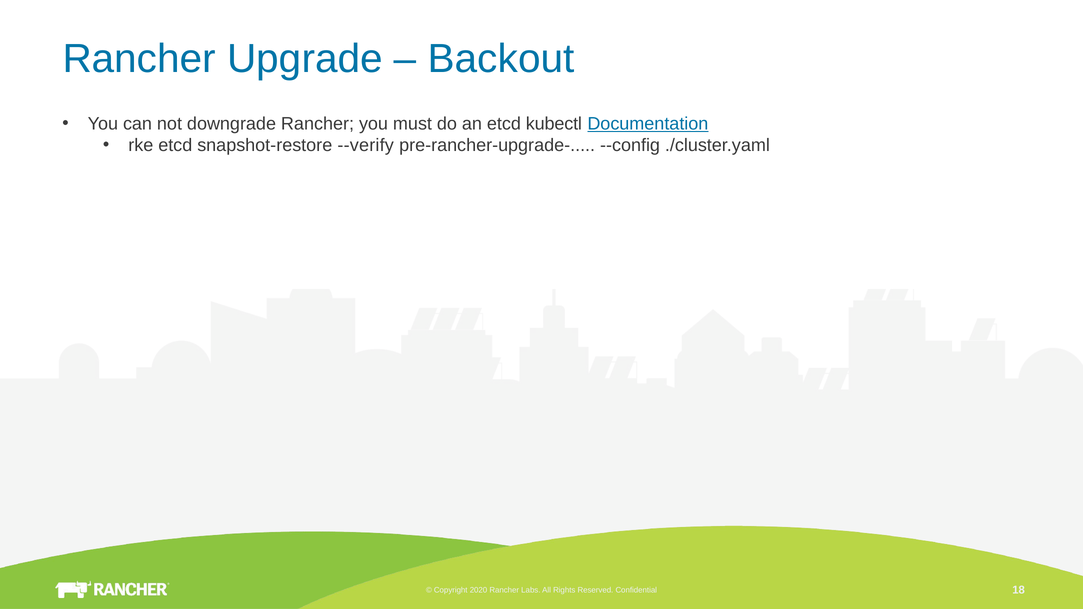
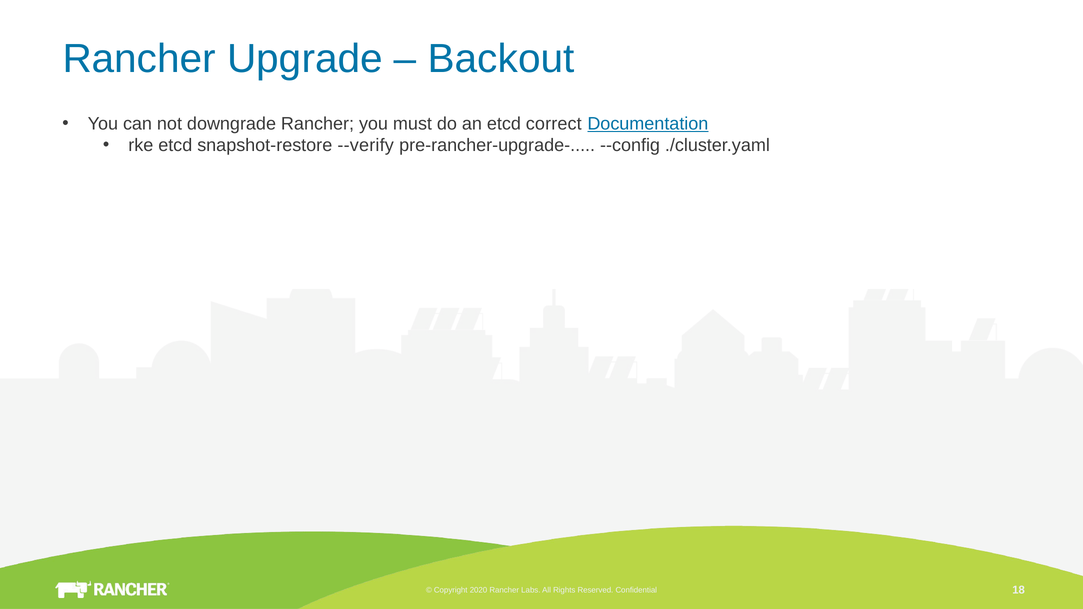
kubectl: kubectl -> correct (554, 124)
